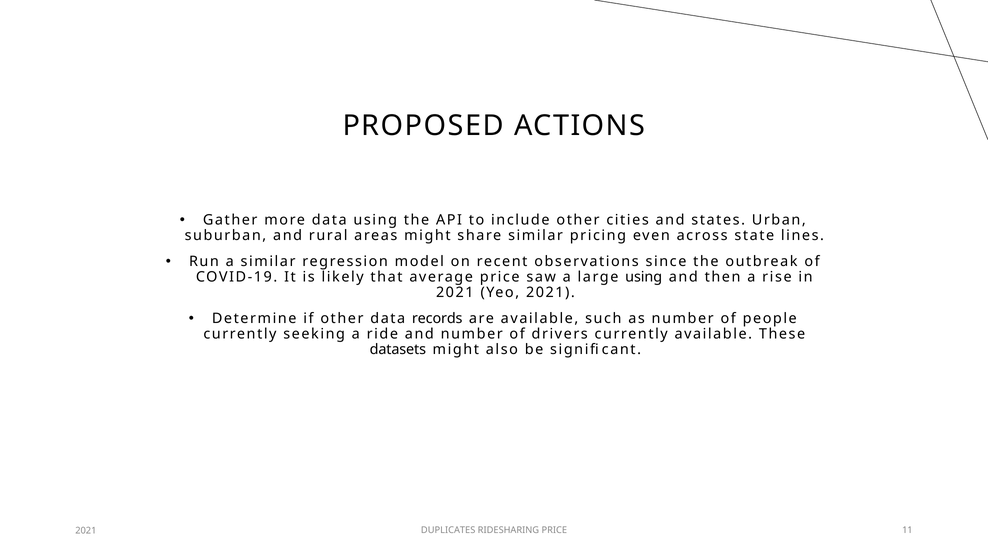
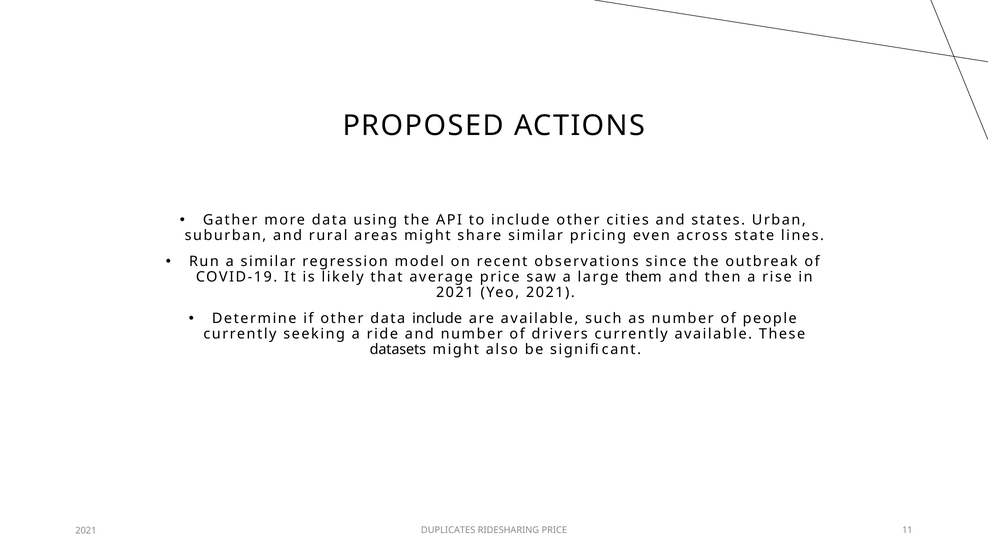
large using: using -> them (644, 277)
data records: records -> include (437, 318)
